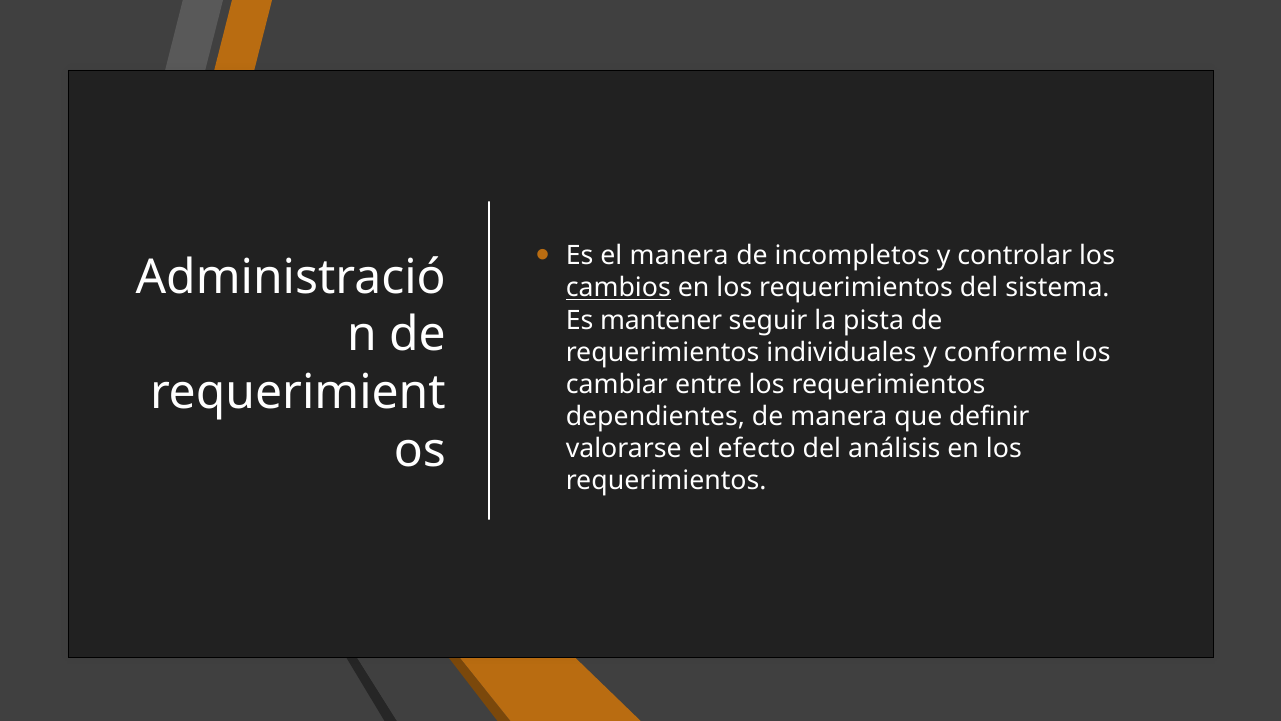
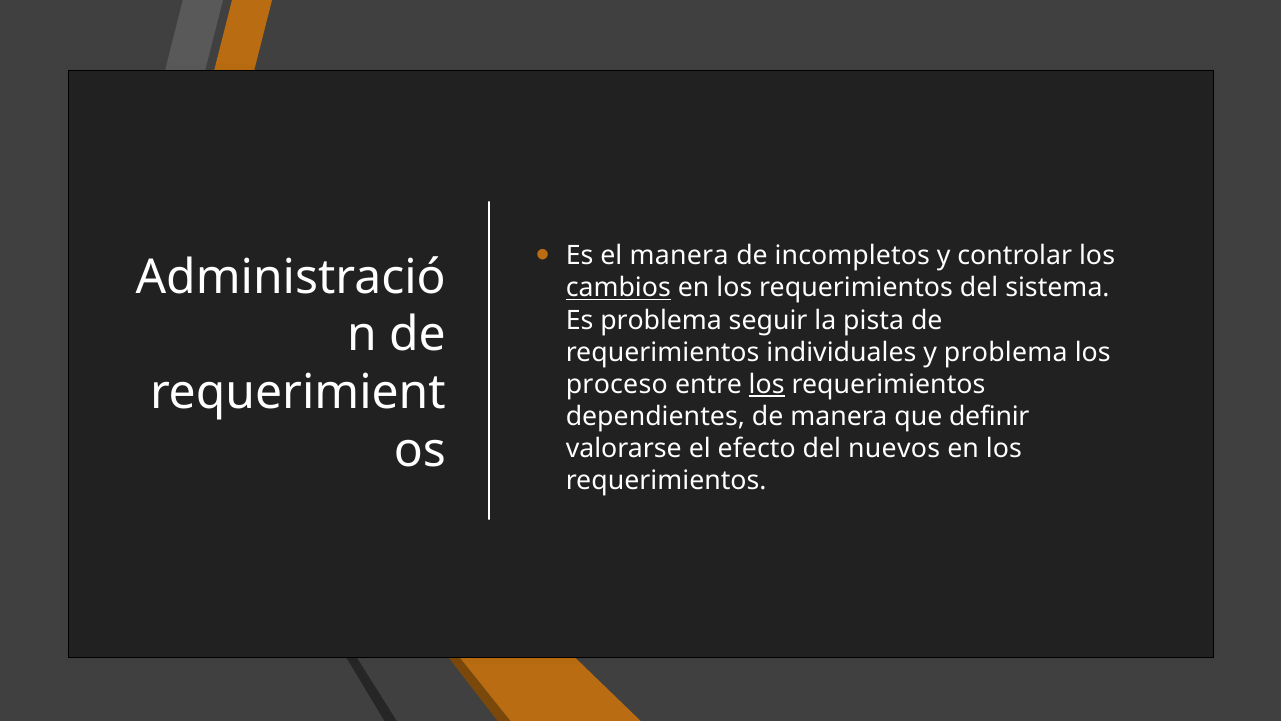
Es mantener: mantener -> problema (661, 320)
y conforme: conforme -> problema (1006, 352)
cambiar: cambiar -> proceso (617, 384)
los underline: none -> present (767, 384)
análisis: análisis -> nuevos (894, 448)
